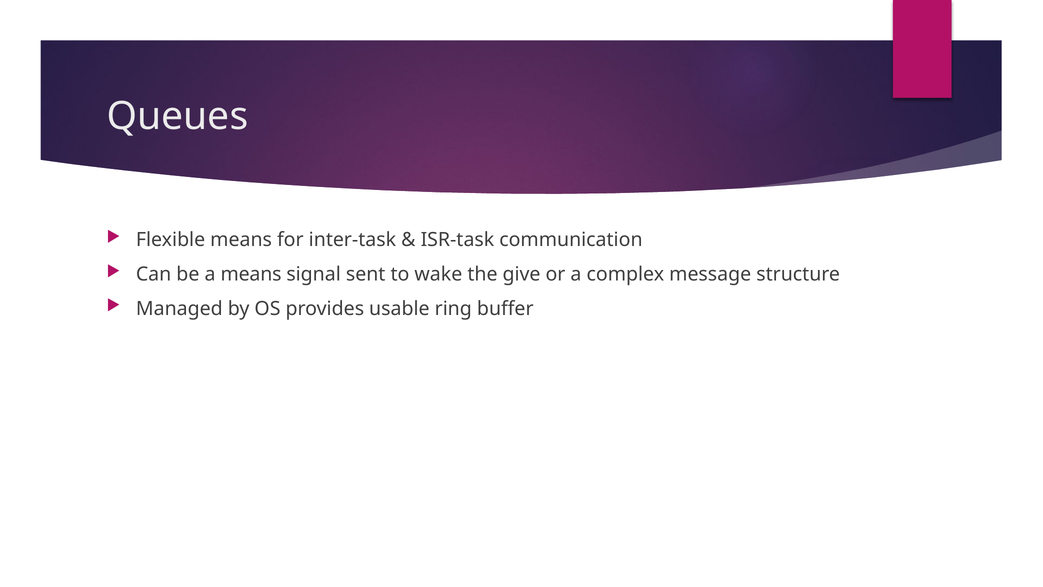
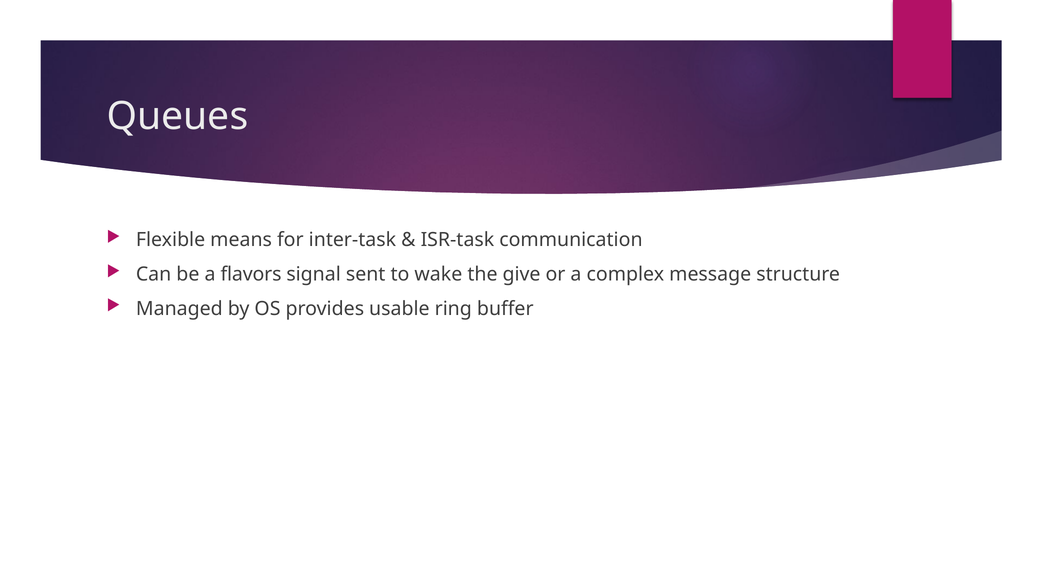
a means: means -> flavors (251, 274)
